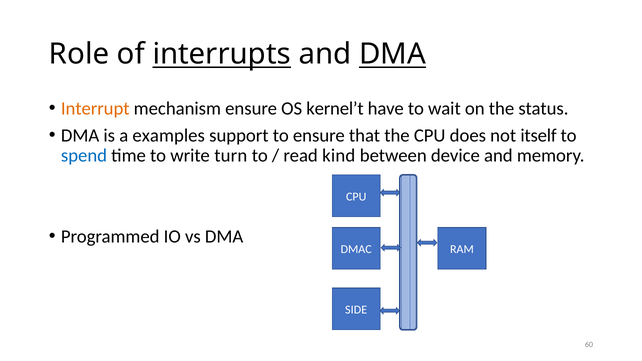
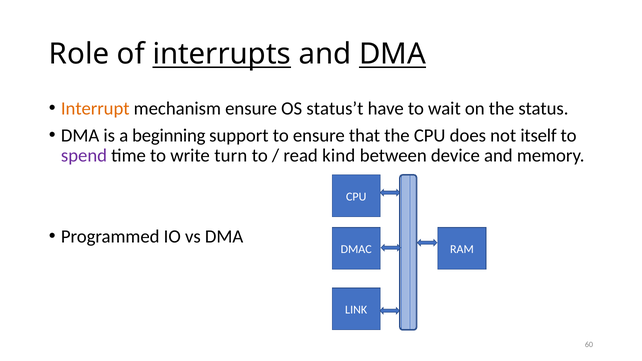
kernel’t: kernel’t -> status’t (335, 109)
examples: examples -> beginning (169, 135)
spend colour: blue -> purple (84, 156)
SIDE: SIDE -> LINK (356, 310)
